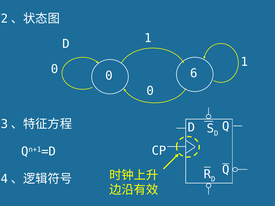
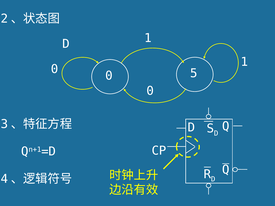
6: 6 -> 5 (194, 73)
